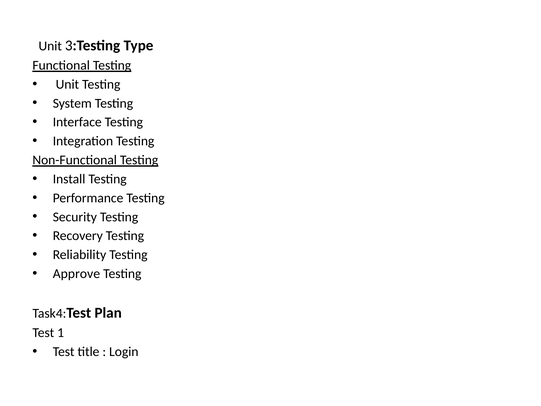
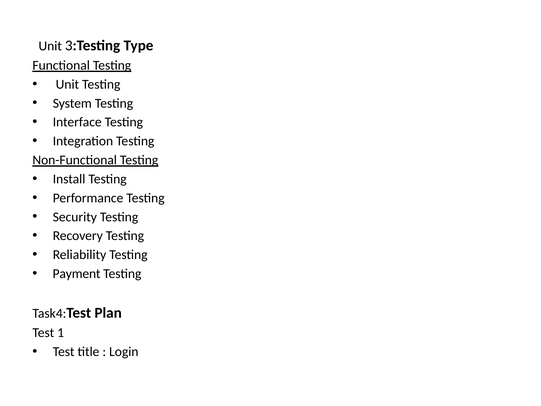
Approve: Approve -> Payment (77, 274)
